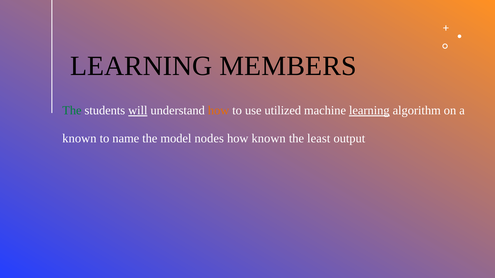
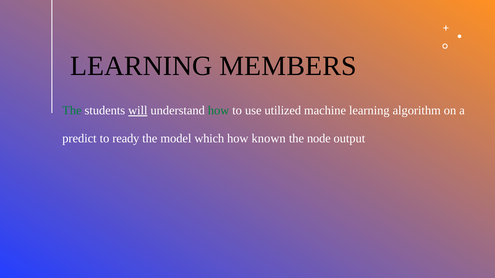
how colour: orange -> green (219, 111)
learning underline: present -> none (369, 111)
known: known -> predict (79, 139)
name: name -> ready (126, 139)
nodes: nodes -> which (209, 139)
least: least -> node (319, 139)
